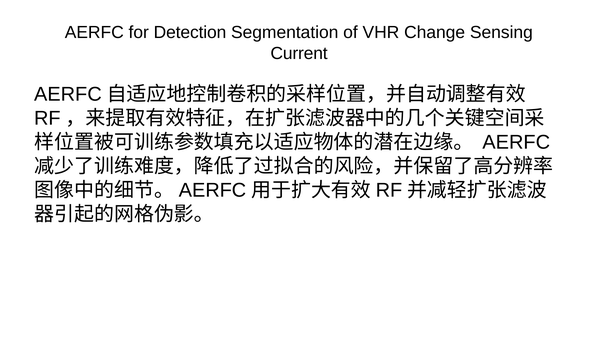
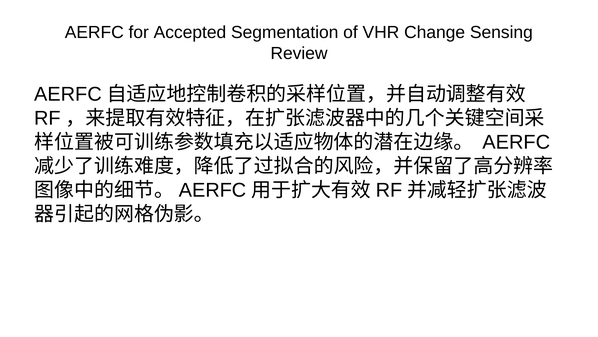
Detection: Detection -> Accepted (190, 32)
Current: Current -> Review (299, 53)
